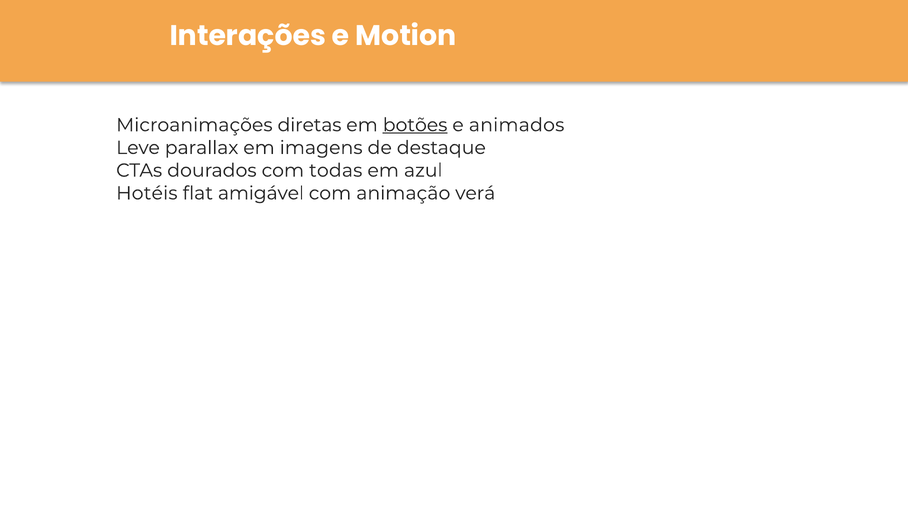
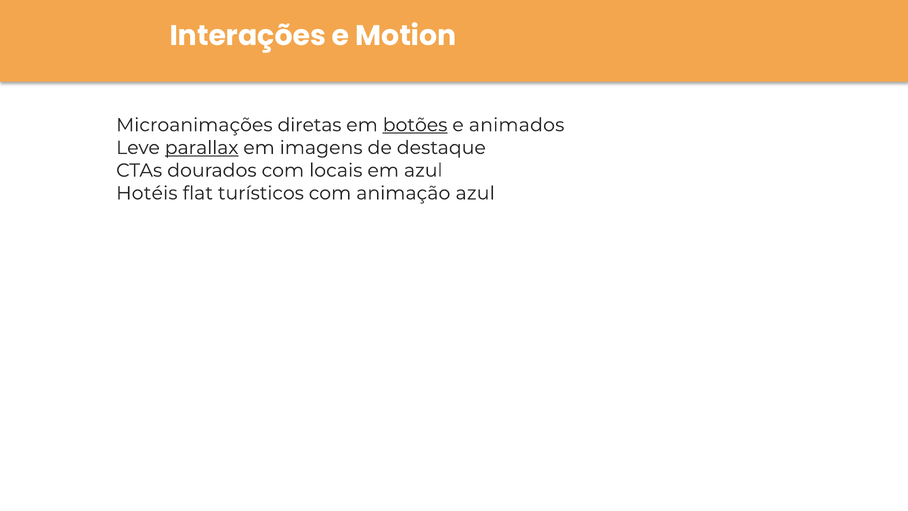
parallax underline: none -> present (202, 148)
todas: todas -> locais (336, 170)
amigável: amigável -> turísticos (261, 193)
animação verá: verá -> azul (475, 193)
